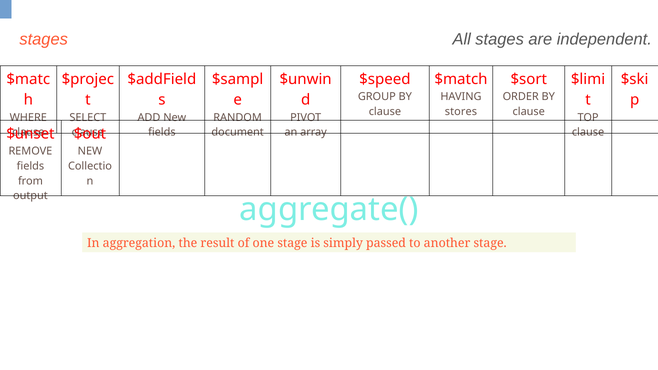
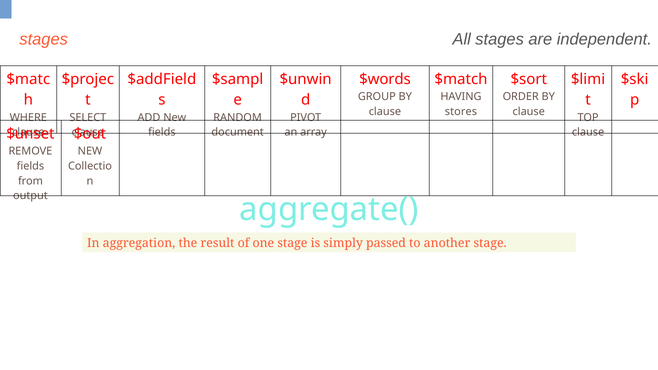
$speed: $speed -> $words (385, 79)
